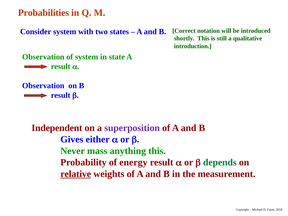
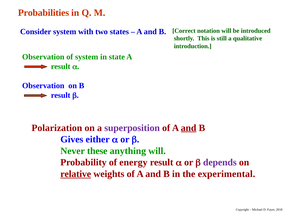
Independent: Independent -> Polarization (57, 128)
and underline: none -> present (189, 128)
mass: mass -> these (97, 151)
anything this: this -> will (157, 151)
depends colour: green -> purple (220, 162)
measurement: measurement -> experimental (227, 174)
